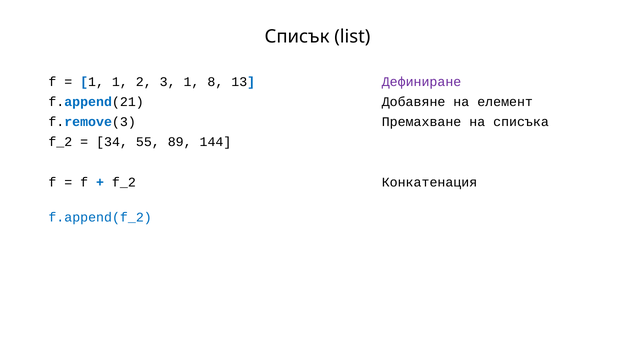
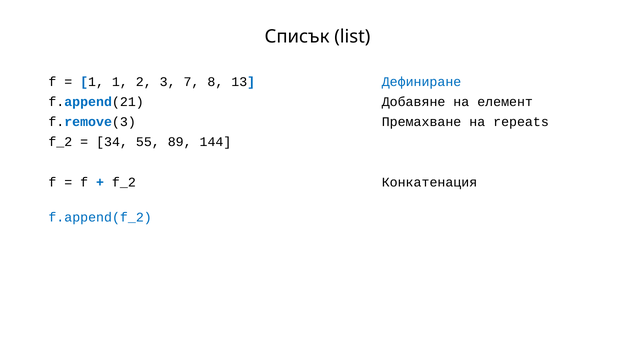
3 1: 1 -> 7 (191, 82)
Дефиниране colour: purple -> blue (422, 82)
списъка: списъка -> repeats (521, 122)
